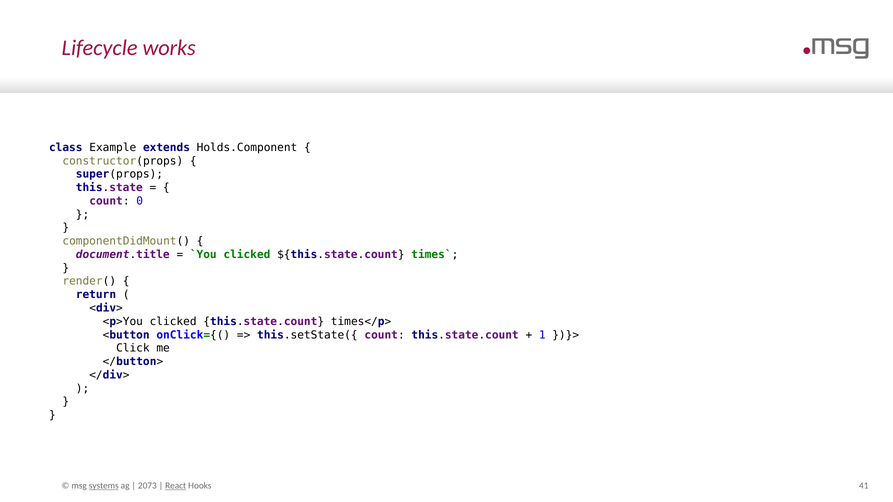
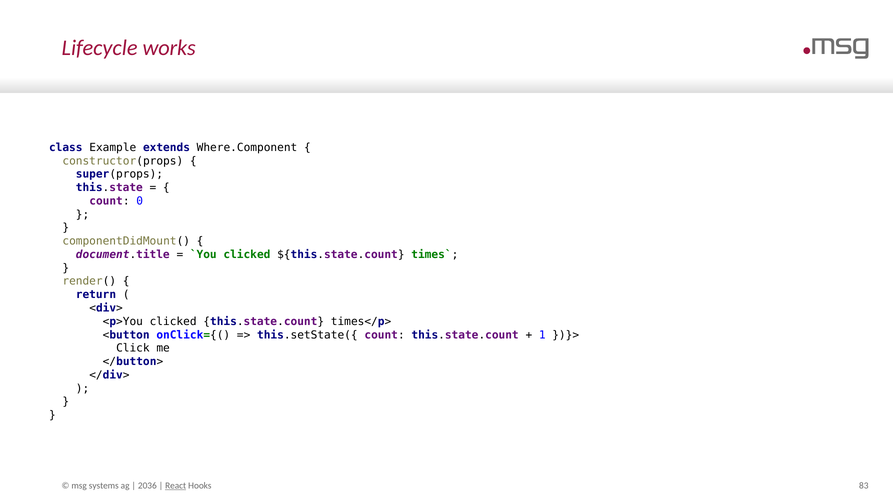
Holds.Component: Holds.Component -> Where.Component (247, 148)
systems underline: present -> none (104, 486)
2073: 2073 -> 2036 (147, 486)
41: 41 -> 83 (864, 486)
